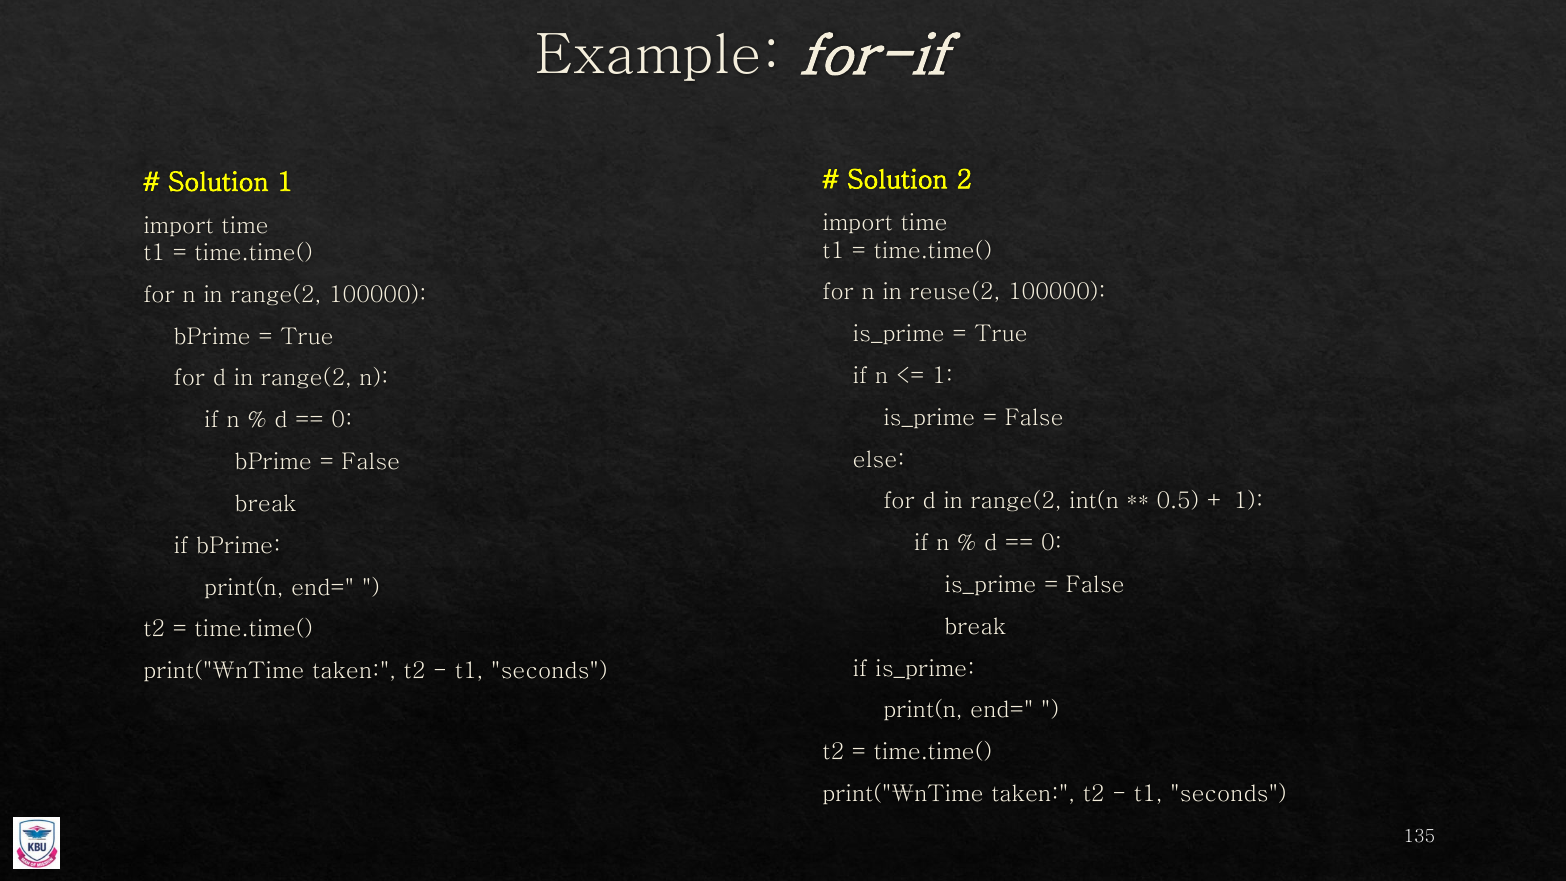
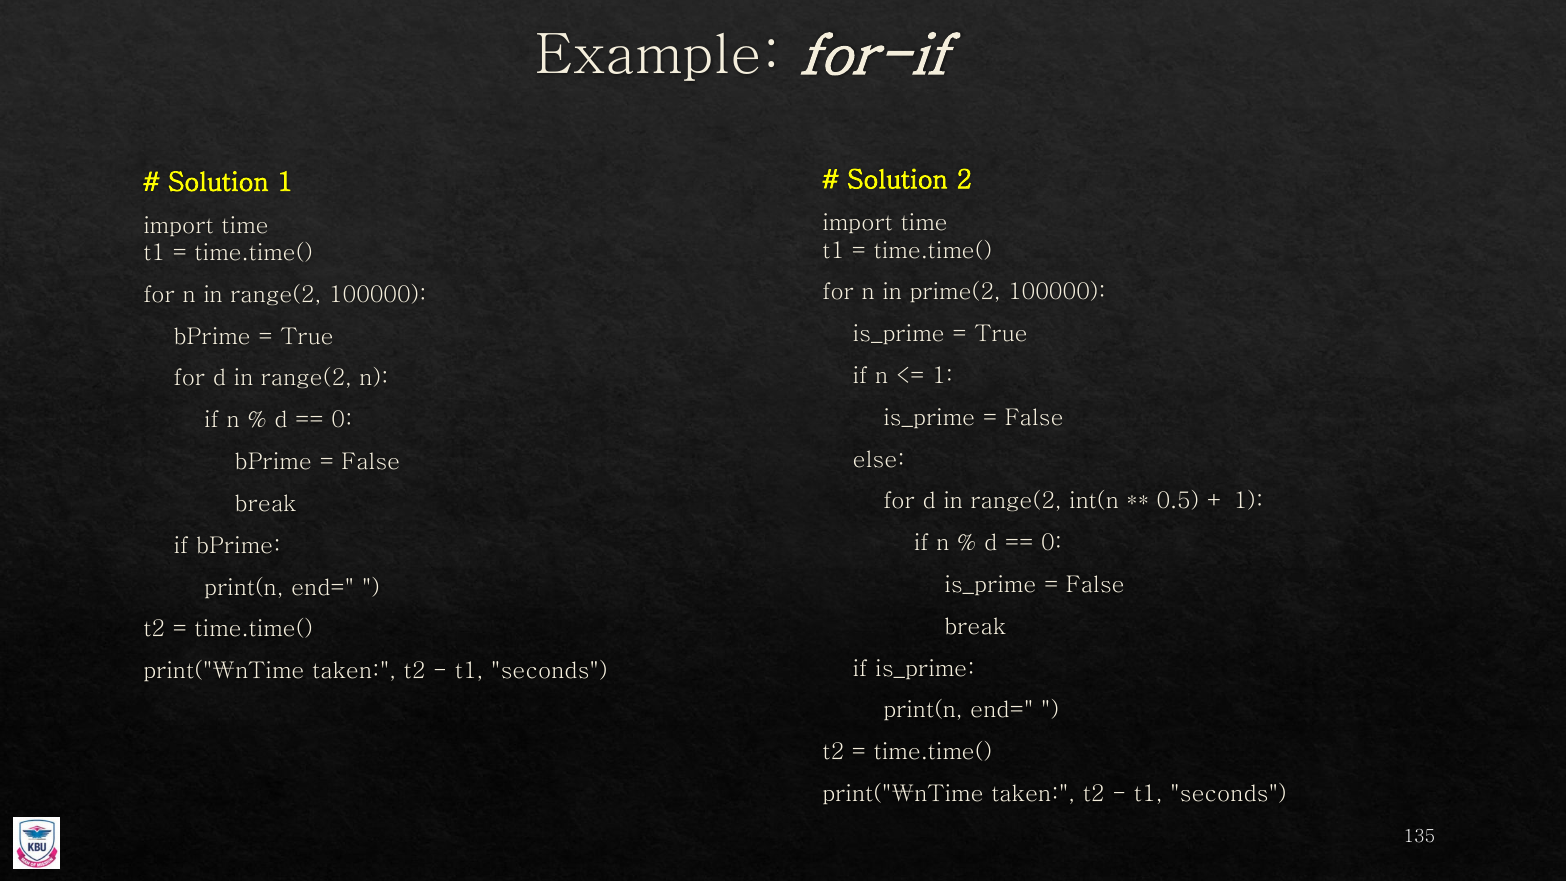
reuse(2: reuse(2 -> prime(2 (955, 292)
